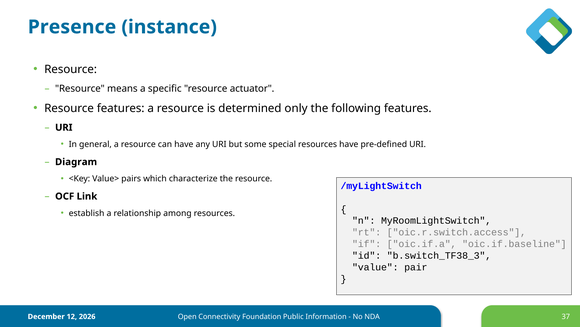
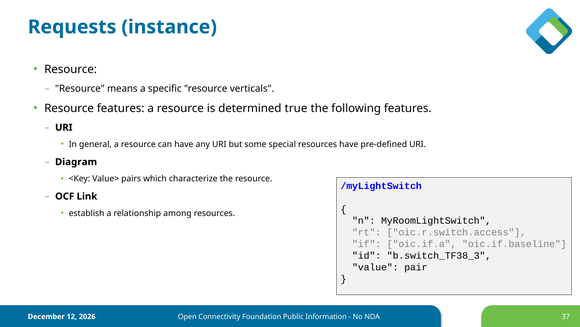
Presence: Presence -> Requests (72, 27)
actuator: actuator -> verticals (252, 89)
only: only -> true (296, 108)
